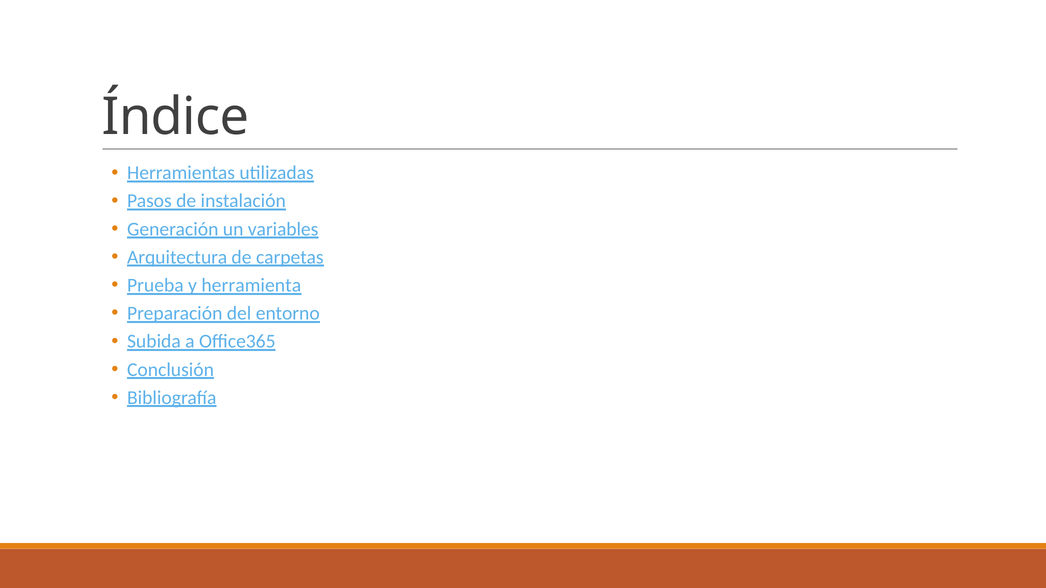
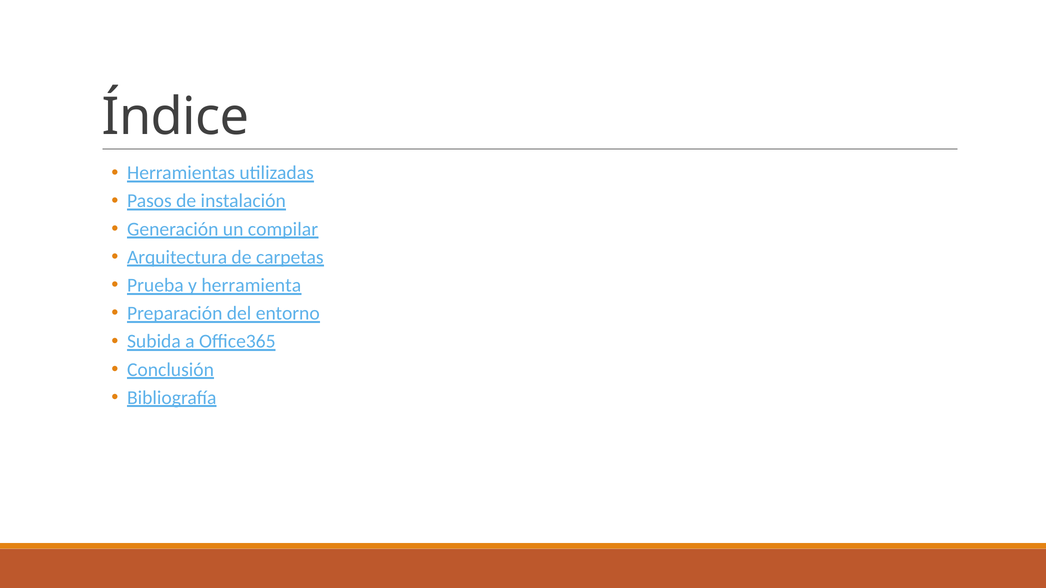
variables: variables -> compilar (283, 229)
